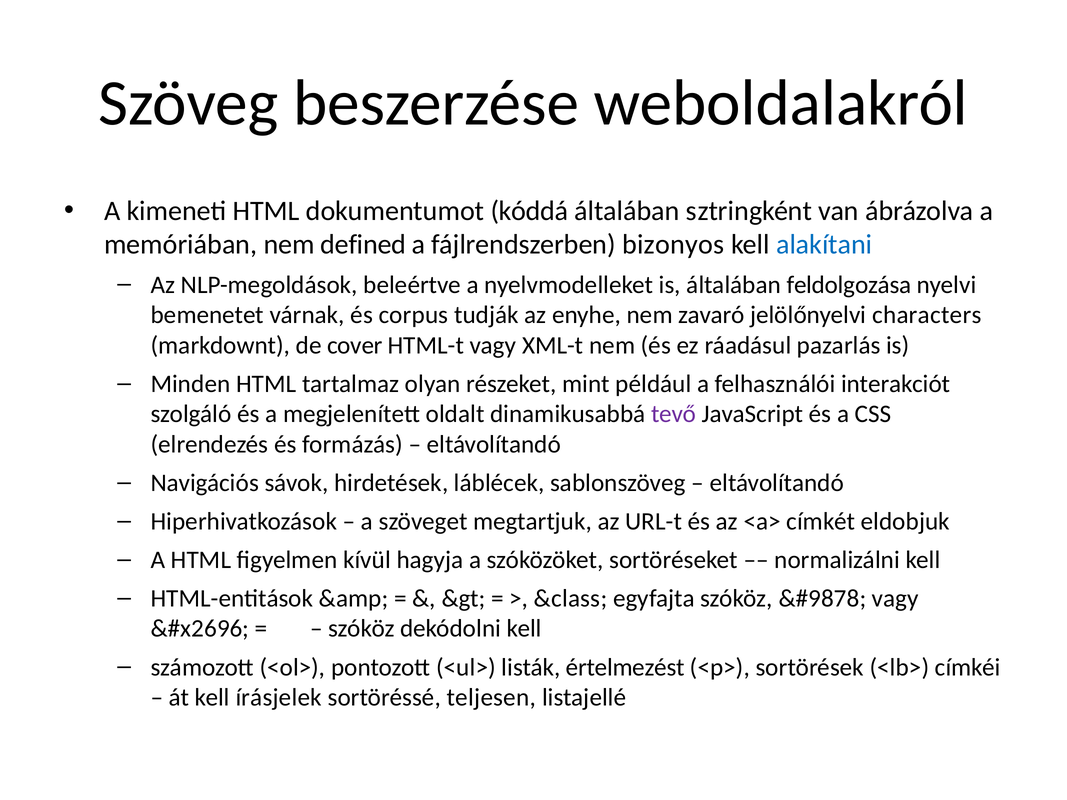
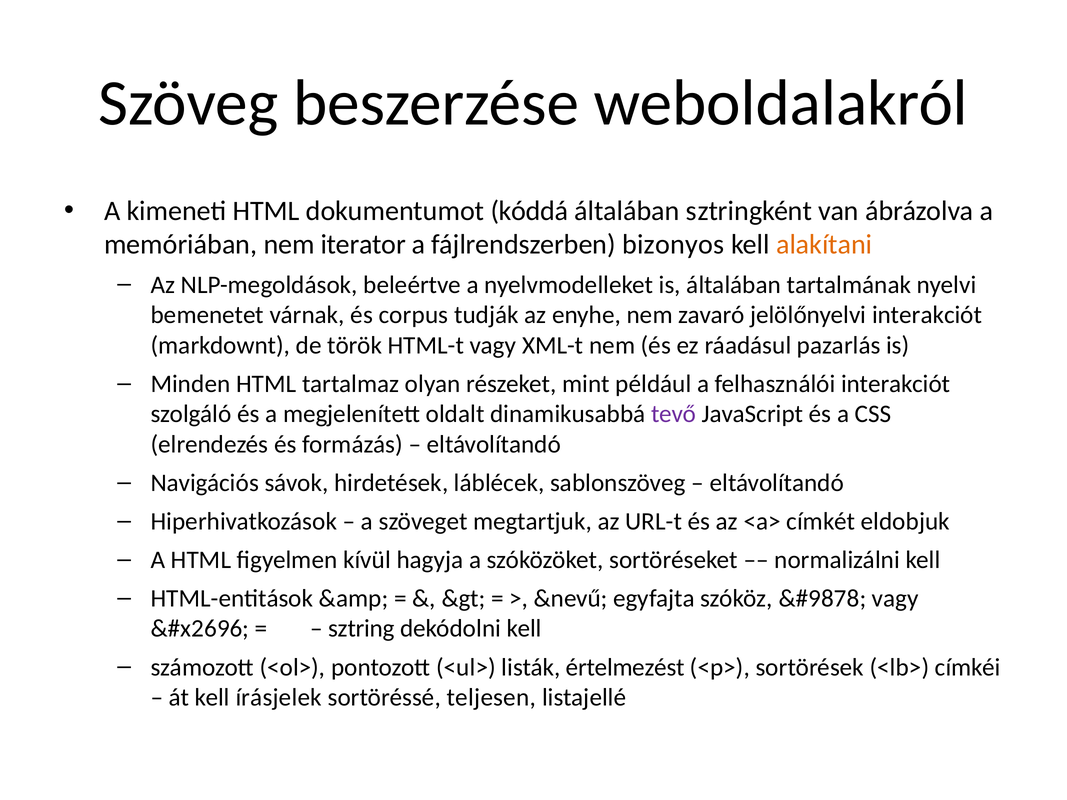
defined: defined -> iterator (363, 245)
alakítani colour: blue -> orange (824, 245)
feldolgozása: feldolgozása -> tartalmának (849, 285)
jelölőnyelvi characters: characters -> interakciót (927, 315)
cover: cover -> török (355, 345)
&class: &class -> &nevű (571, 599)
szóköz: szóköz -> sztring (361, 629)
